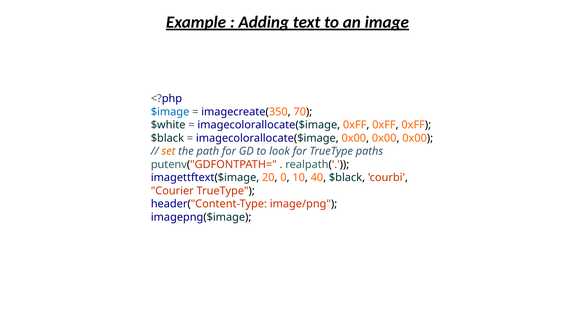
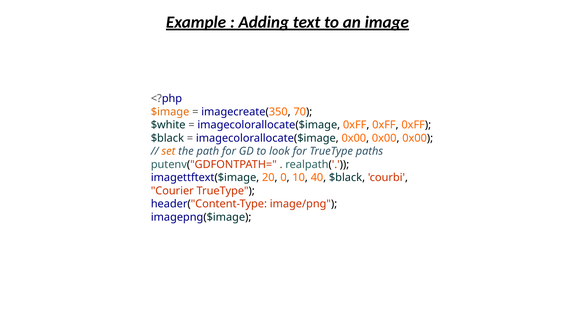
$image colour: blue -> orange (170, 112)
